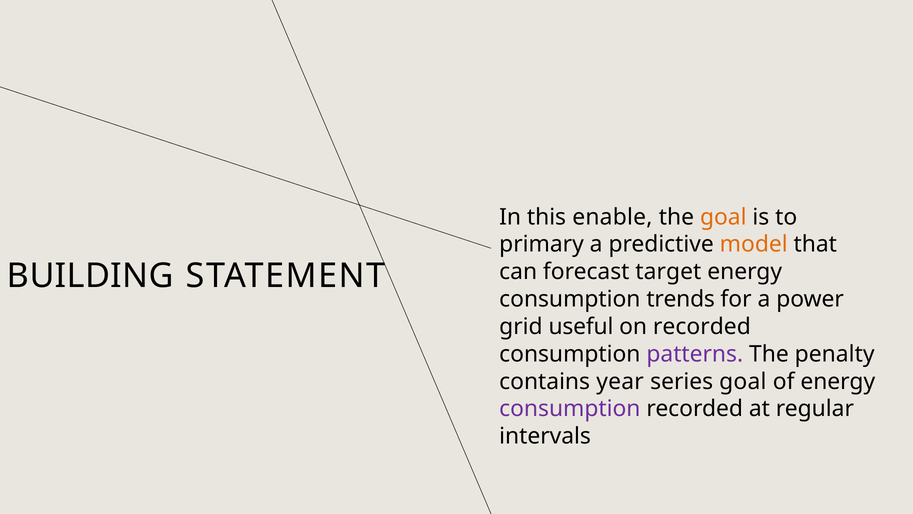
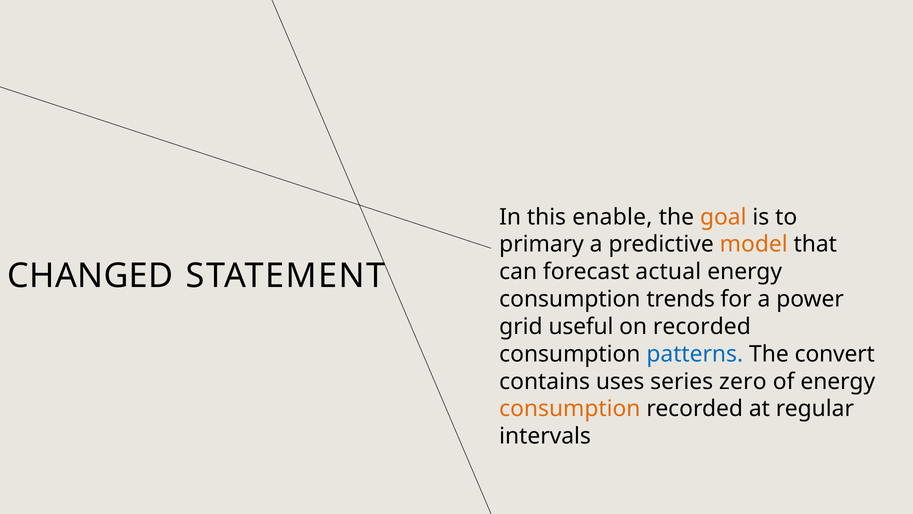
target: target -> actual (668, 272)
BUILDING: BUILDING -> CHANGED (90, 276)
patterns colour: purple -> blue (695, 354)
penalty: penalty -> convert (835, 354)
year: year -> uses (620, 381)
series goal: goal -> zero (743, 381)
consumption colour: purple -> orange (570, 409)
